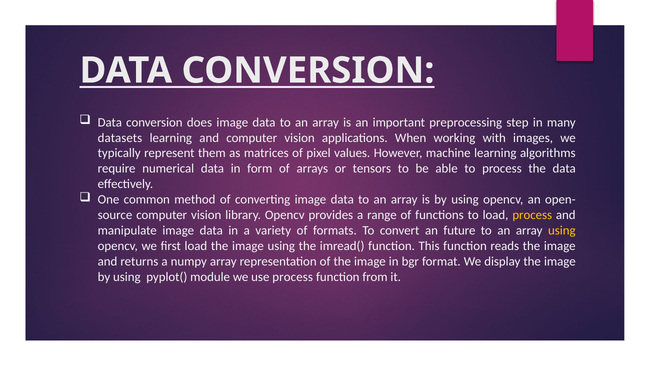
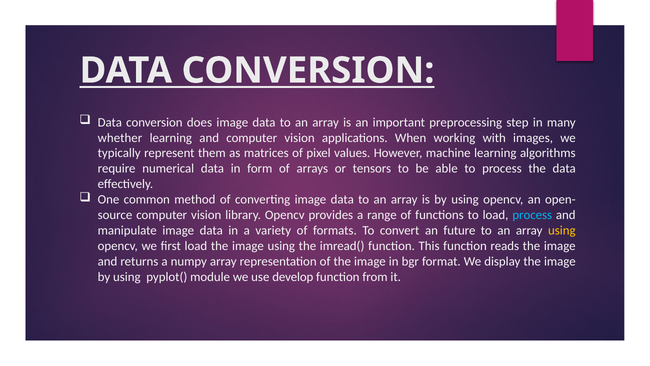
datasets: datasets -> whether (120, 138)
process colour: yellow -> light blue (532, 215)
use process: process -> develop (293, 277)
